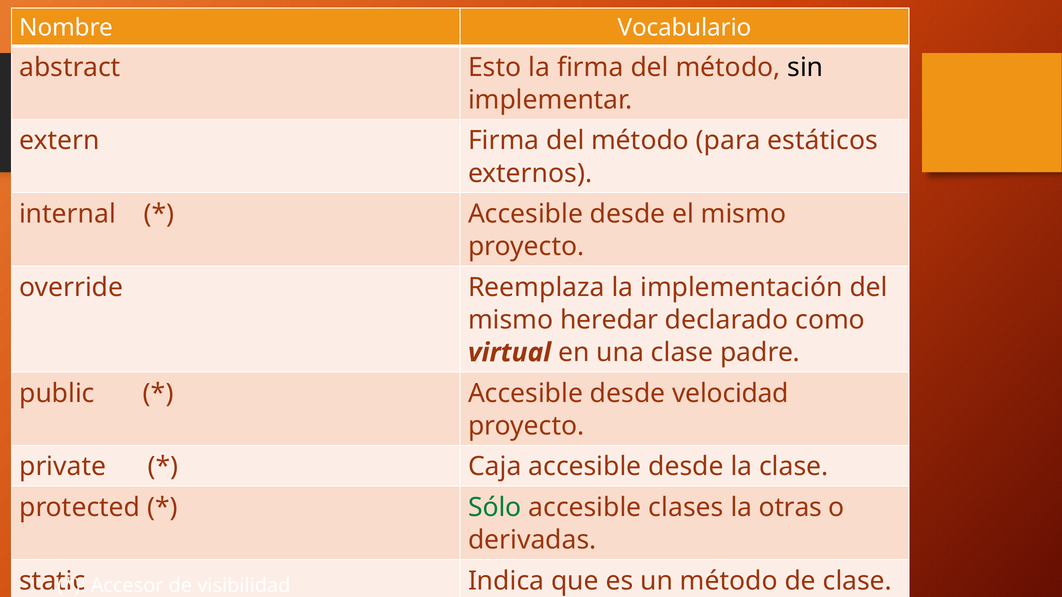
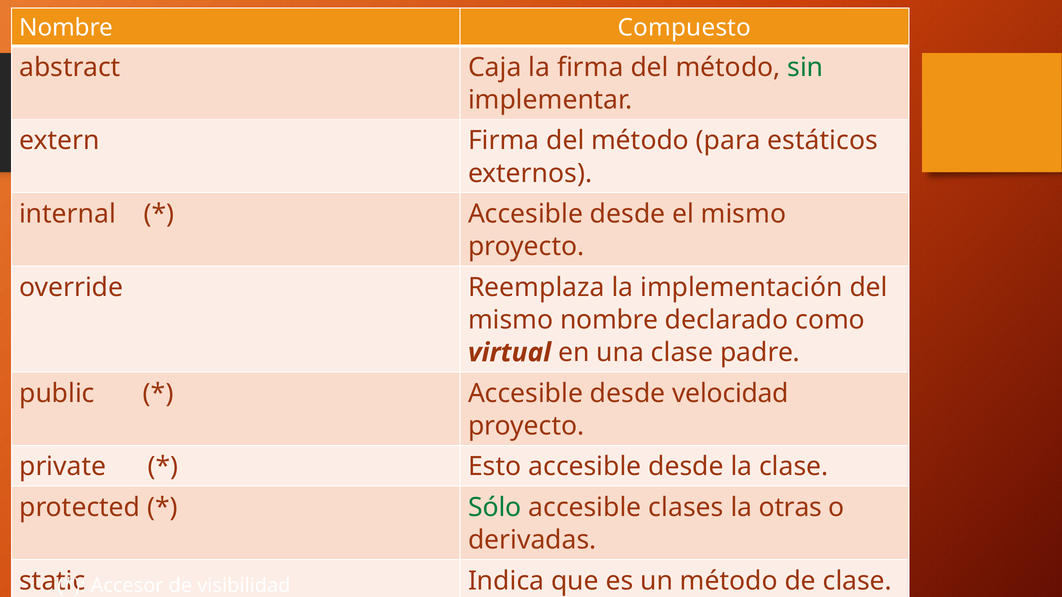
Vocabulario: Vocabulario -> Compuesto (684, 28)
Esto: Esto -> Caja (495, 67)
sin colour: black -> green (805, 67)
mismo heredar: heredar -> nombre (609, 320)
Caja: Caja -> Esto (495, 467)
